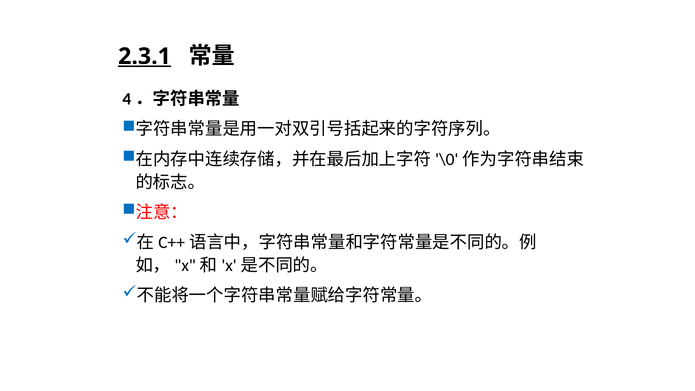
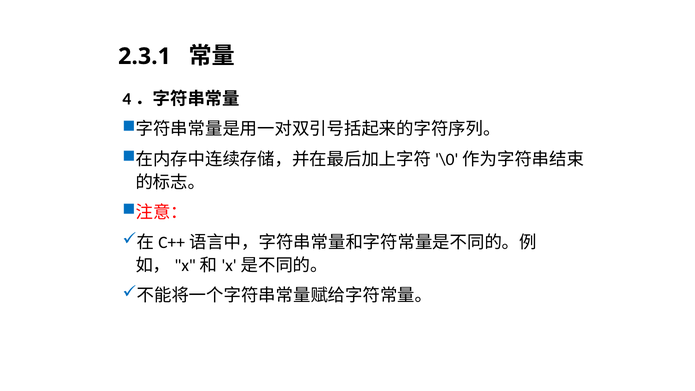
2.3.1 underline: present -> none (145, 56)
